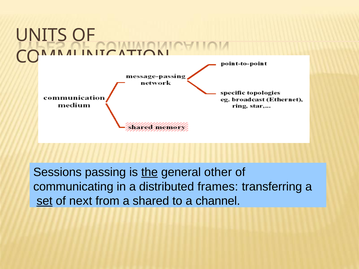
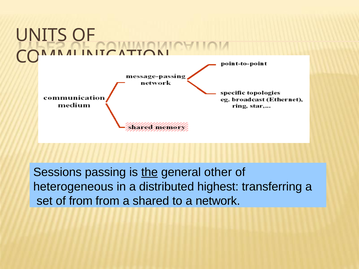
communicating: communicating -> heterogeneous (73, 187)
frames: frames -> highest (218, 187)
set underline: present -> none (45, 201)
of next: next -> from (81, 201)
channel: channel -> network (218, 201)
